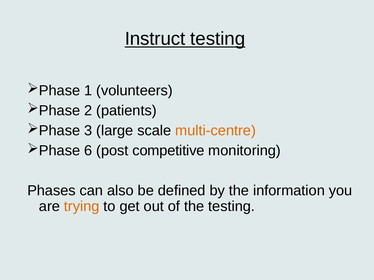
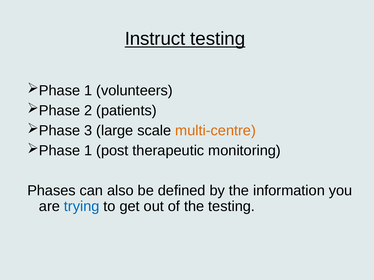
6: 6 -> 1 (88, 151)
competitive: competitive -> therapeutic (168, 151)
trying colour: orange -> blue (82, 207)
